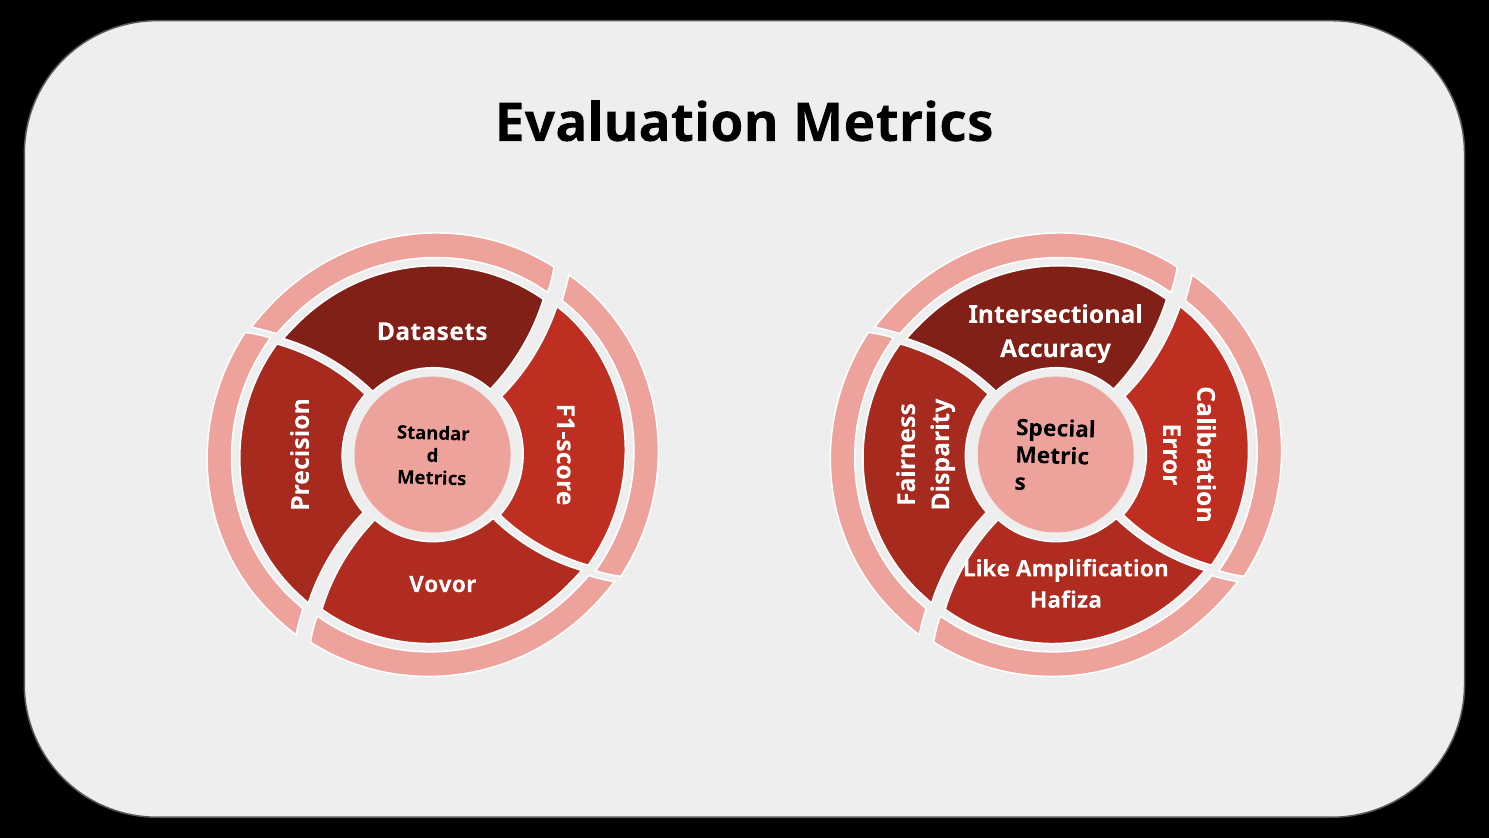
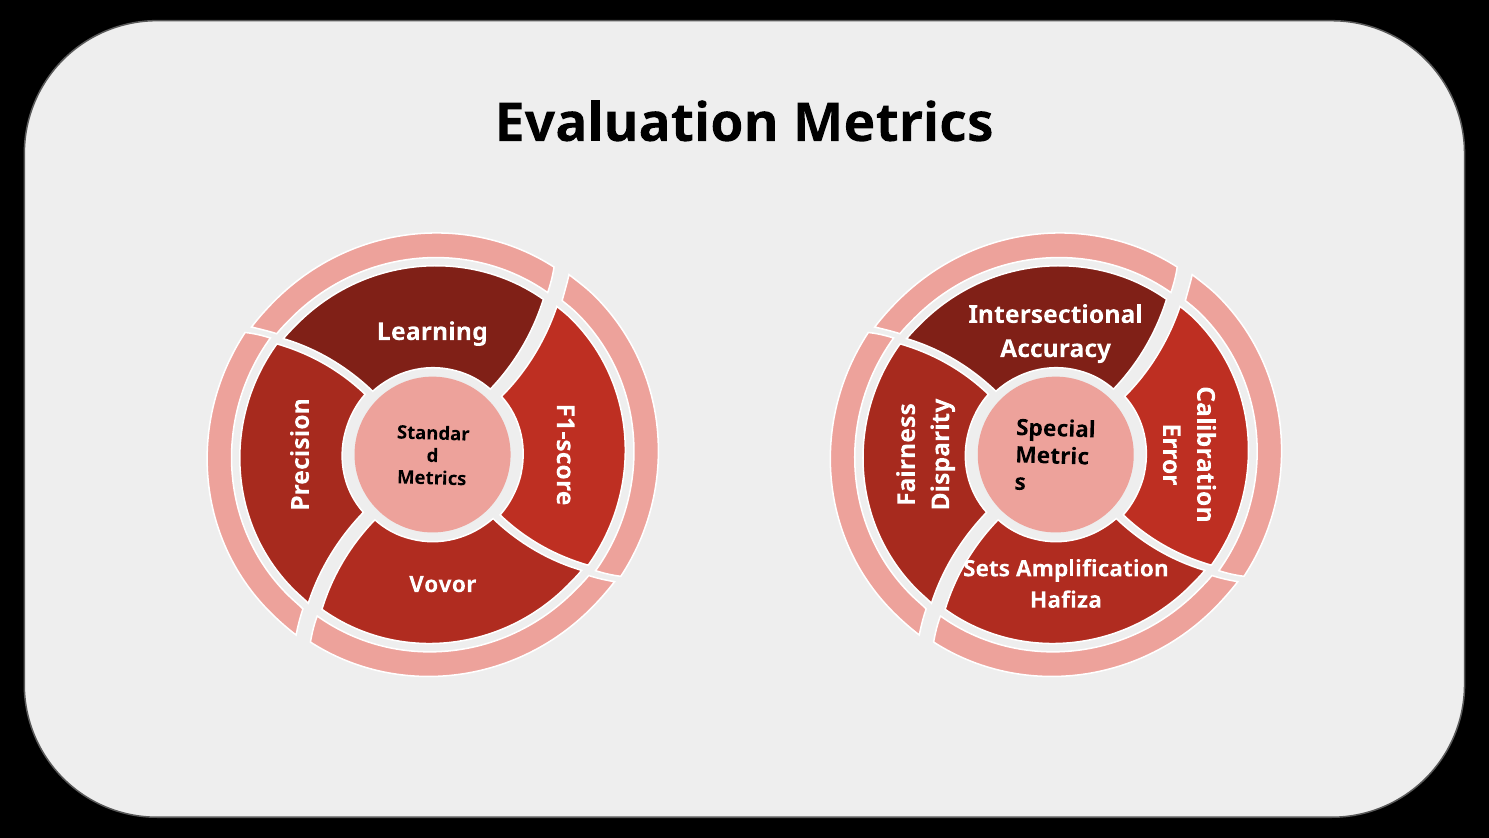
Datasets: Datasets -> Learning (432, 332)
Like: Like -> Sets (987, 569)
